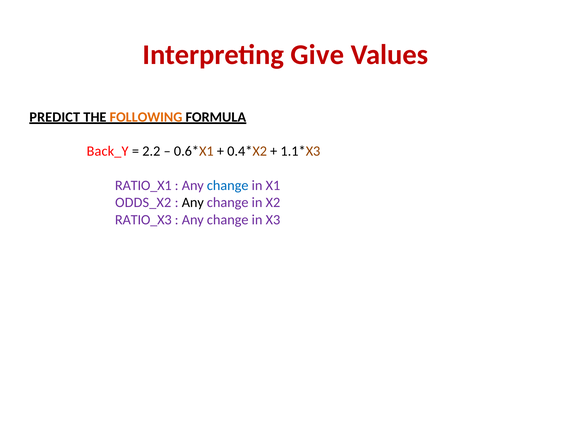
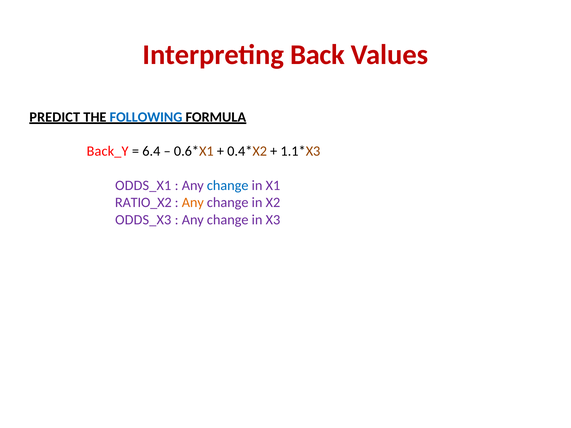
Give: Give -> Back (318, 55)
FOLLOWING colour: orange -> blue (146, 117)
2.2: 2.2 -> 6.4 (151, 151)
RATIO_X1: RATIO_X1 -> ODDS_X1 (143, 186)
ODDS_X2: ODDS_X2 -> RATIO_X2 (143, 203)
Any colour: black -> orange (193, 203)
RATIO_X3: RATIO_X3 -> ODDS_X3 (143, 220)
